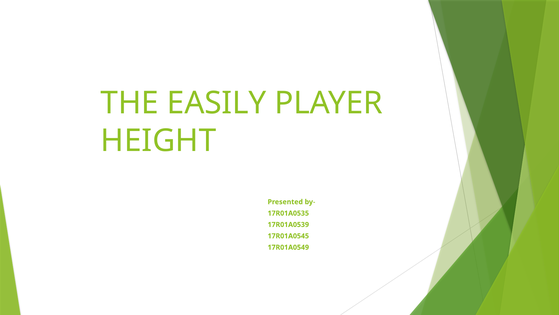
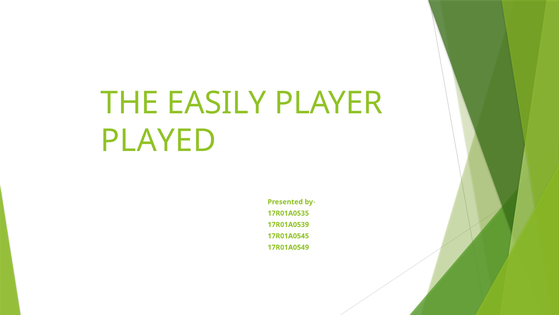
HEIGHT: HEIGHT -> PLAYED (158, 140)
